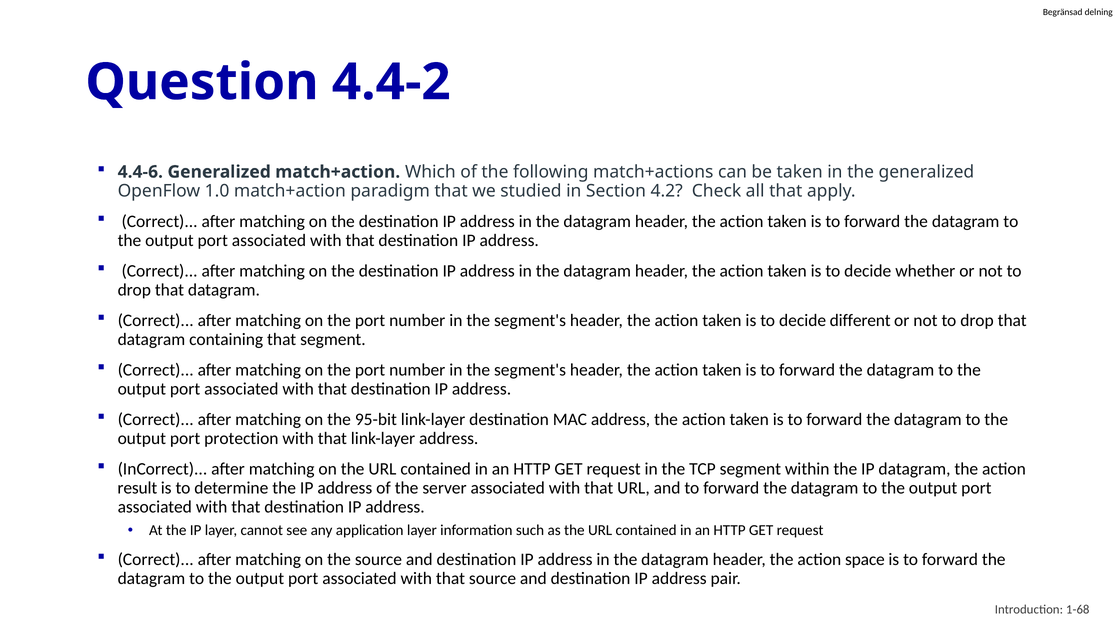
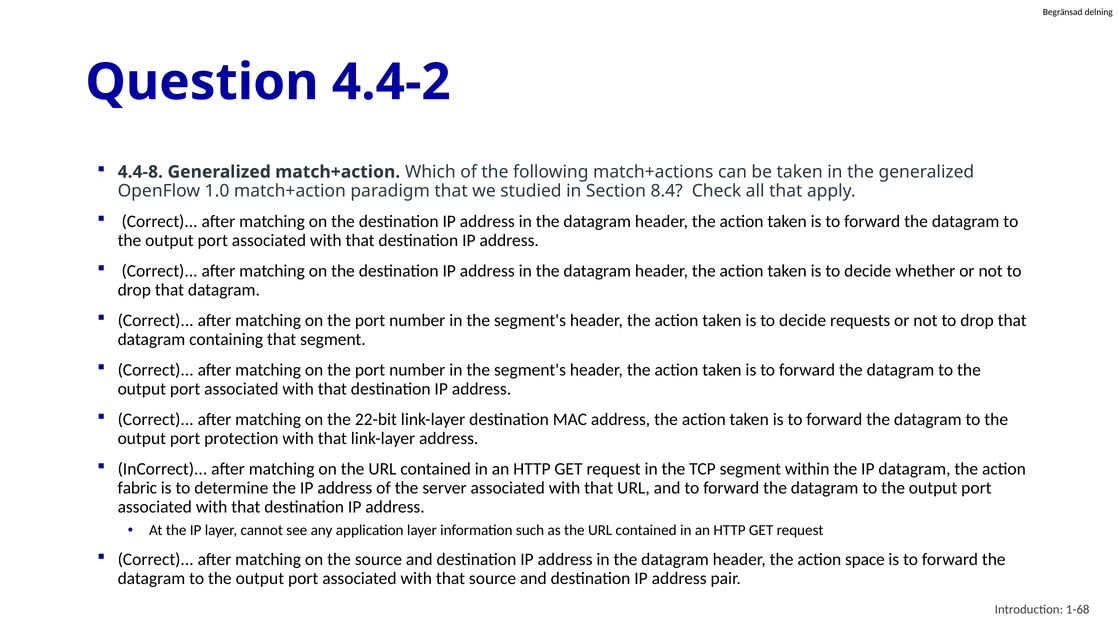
4.4-6: 4.4-6 -> 4.4-8 (140, 172)
4.2: 4.2 -> 8.4 (667, 191)
different: different -> requests (860, 320)
95-bit: 95-bit -> 22-bit (376, 419)
result: result -> fabric (137, 487)
